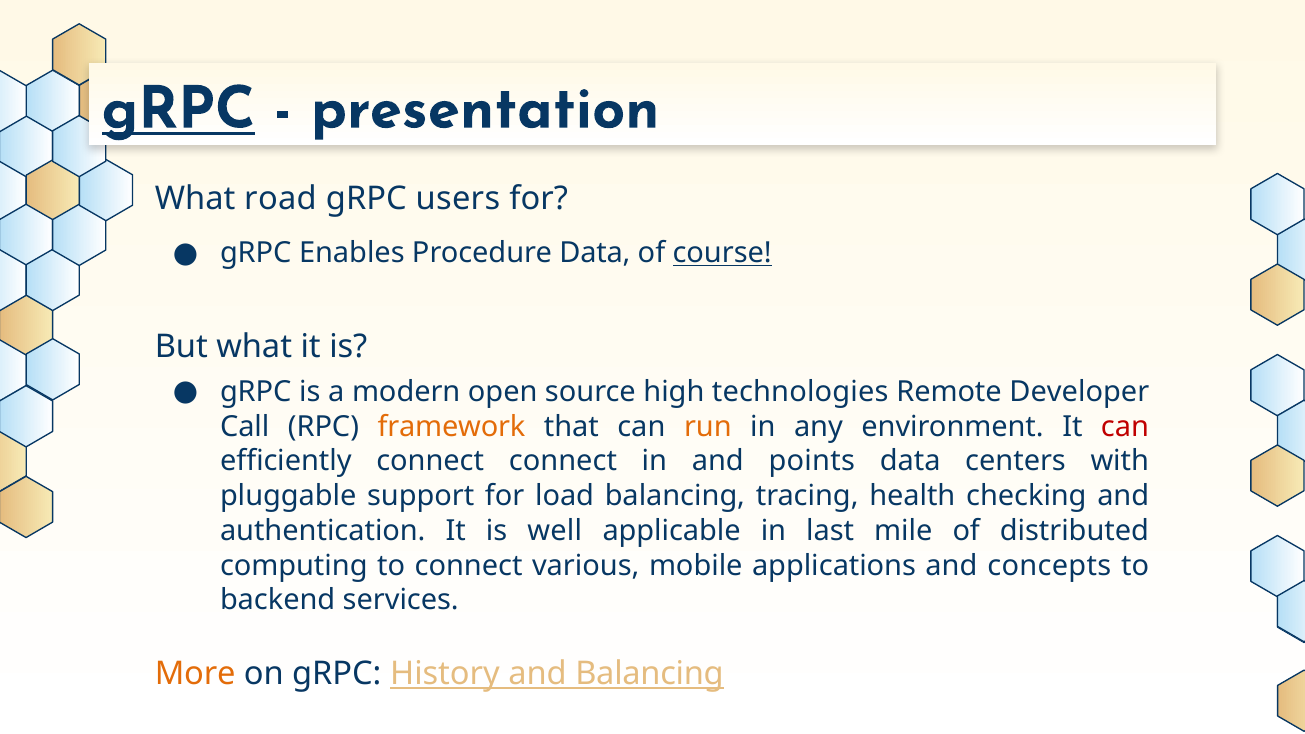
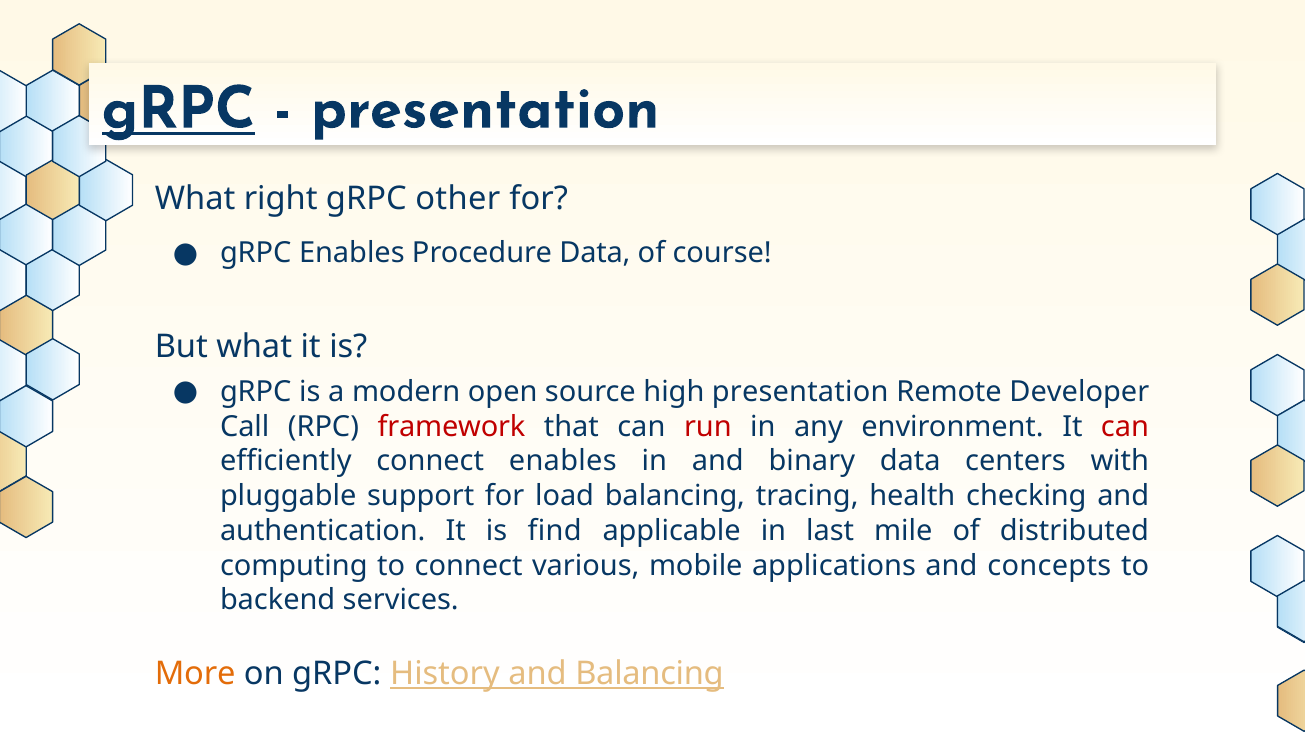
road: road -> right (281, 199)
users: users -> other (458, 199)
course underline: present -> none (722, 253)
high technologies: technologies -> presentation (800, 392)
framework colour: orange -> red (451, 427)
run colour: orange -> red (708, 427)
connect connect: connect -> enables (563, 461)
points: points -> binary (812, 461)
well: well -> find (555, 531)
